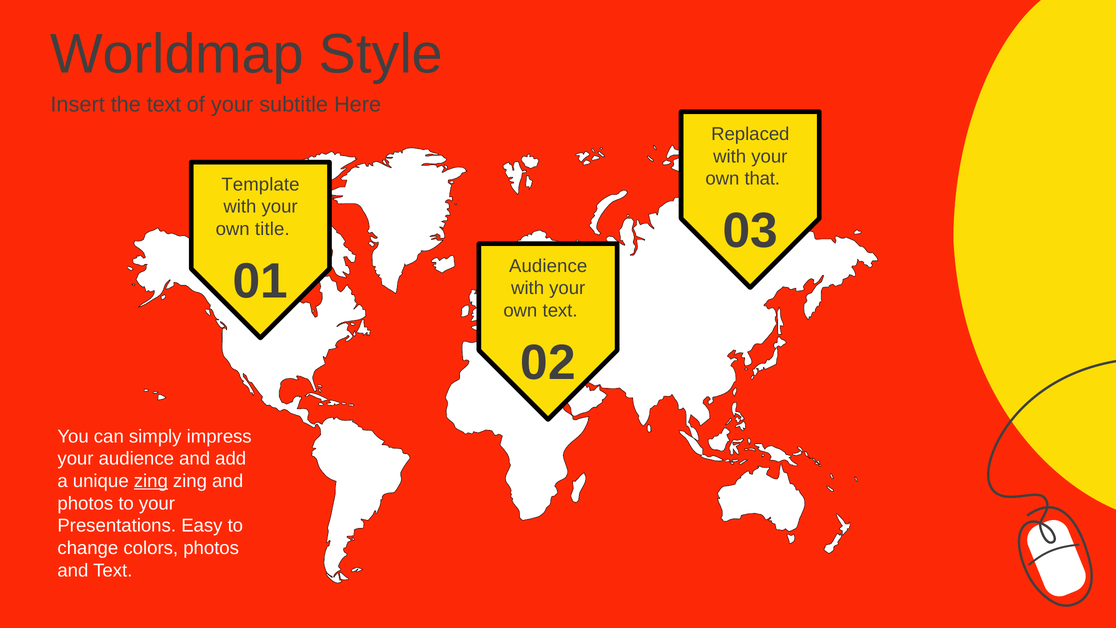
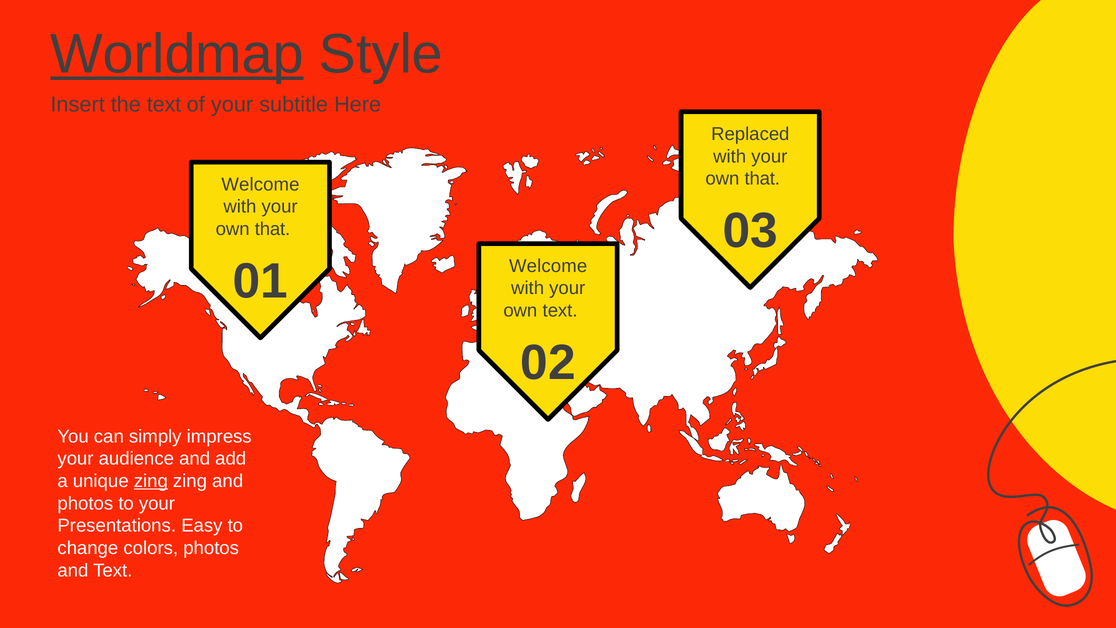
Worldmap underline: none -> present (177, 54)
Template: Template -> Welcome (260, 184)
title: title -> that (273, 229)
Audience: Audience -> Welcome (548, 266)
